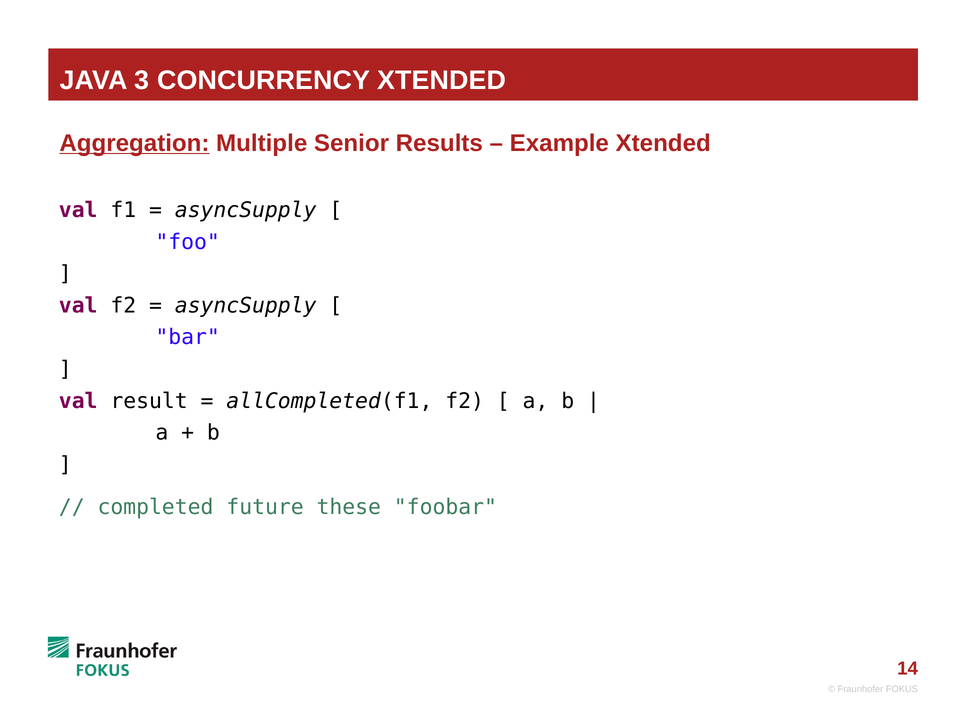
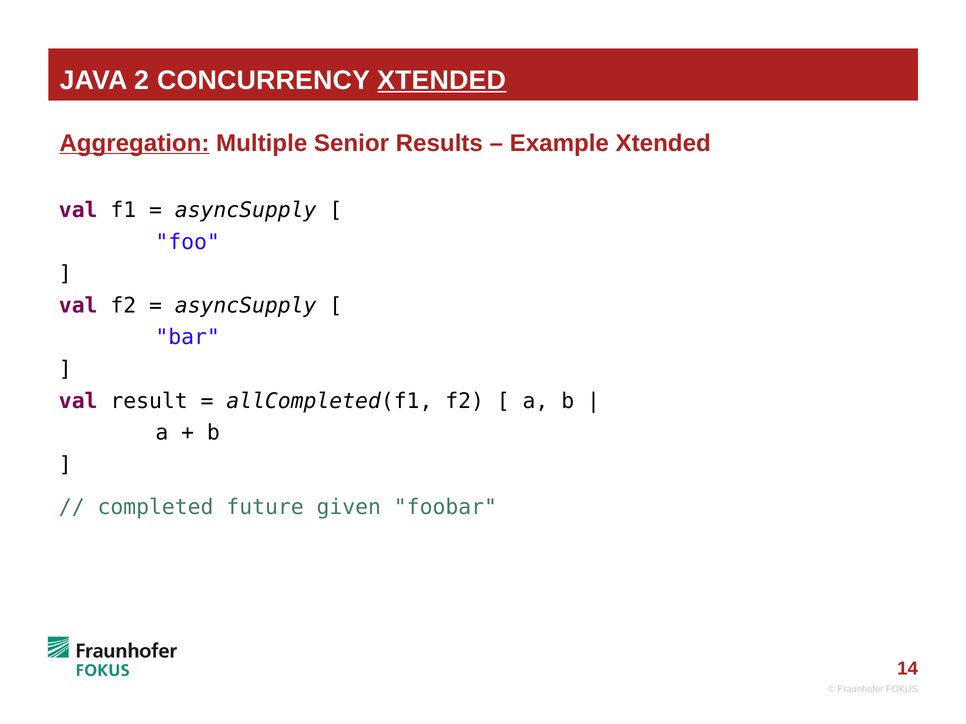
3: 3 -> 2 (142, 80)
XTENDED underline: none -> present (442, 80)
these: these -> given (349, 508)
